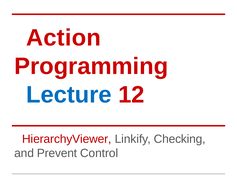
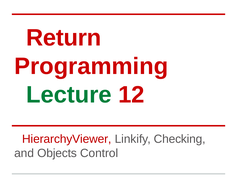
Action: Action -> Return (64, 38)
Lecture colour: blue -> green (69, 95)
Prevent: Prevent -> Objects (57, 153)
